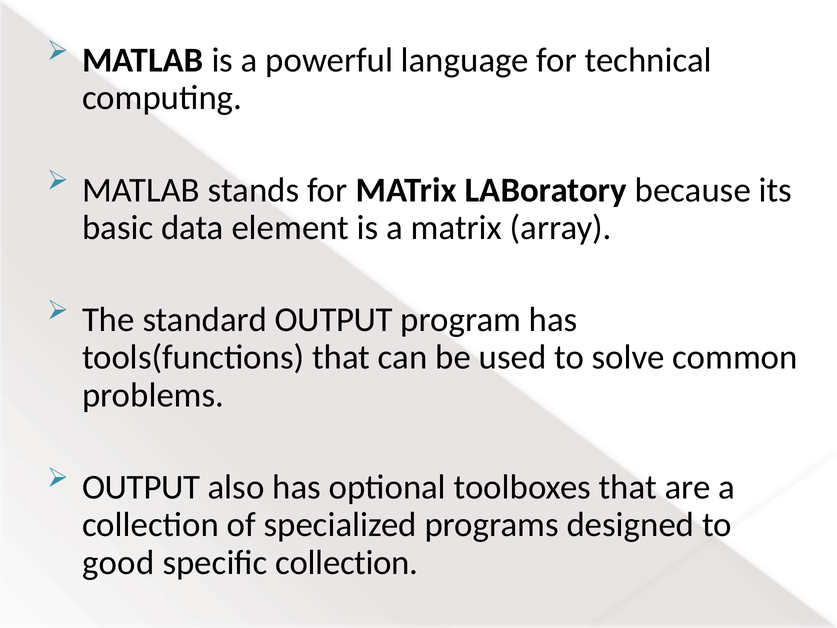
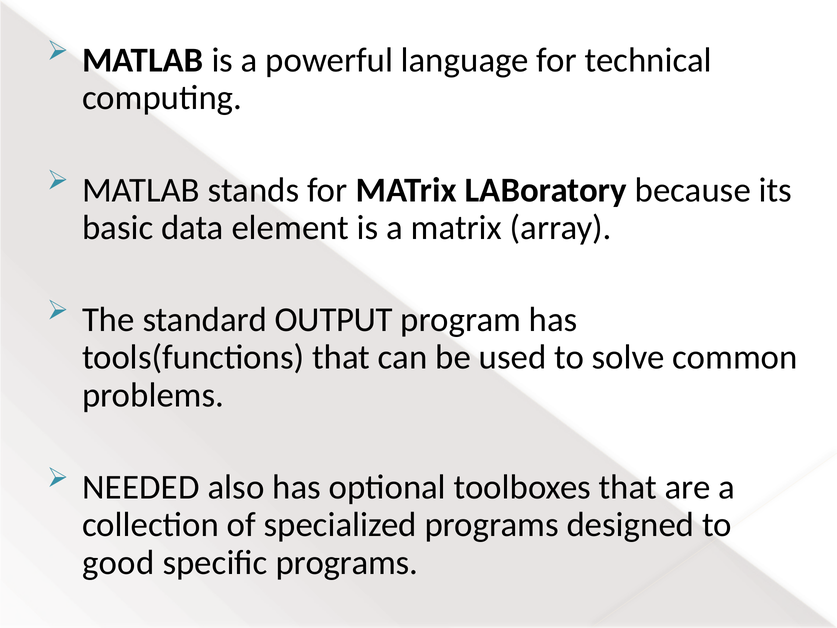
OUTPUT: OUTPUT -> NEEDED (141, 487)
specific collection: collection -> programs (347, 562)
